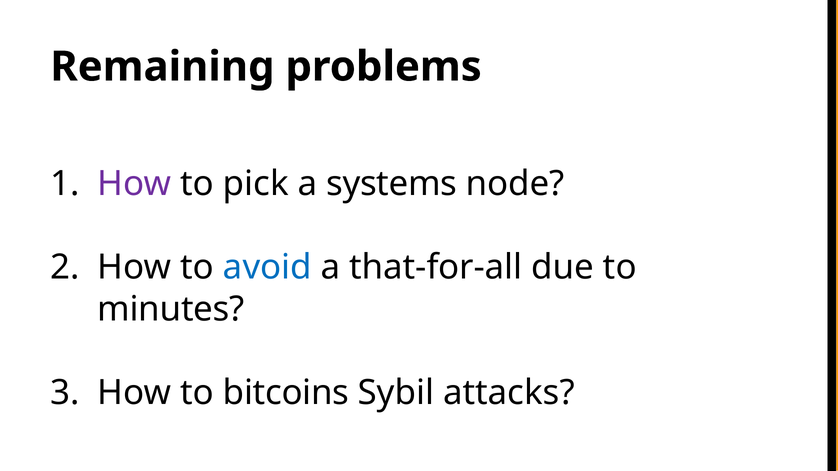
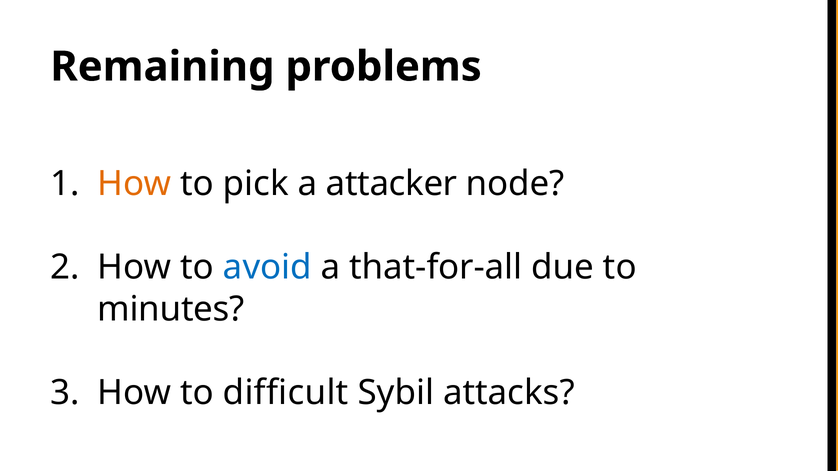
How colour: purple -> orange (134, 184)
systems: systems -> attacker (392, 184)
bitcoins: bitcoins -> difficult (286, 393)
